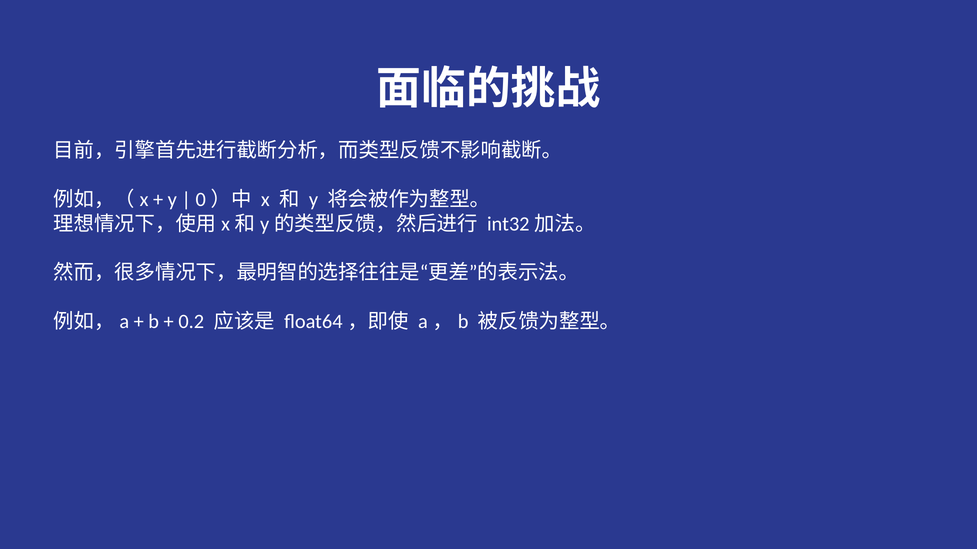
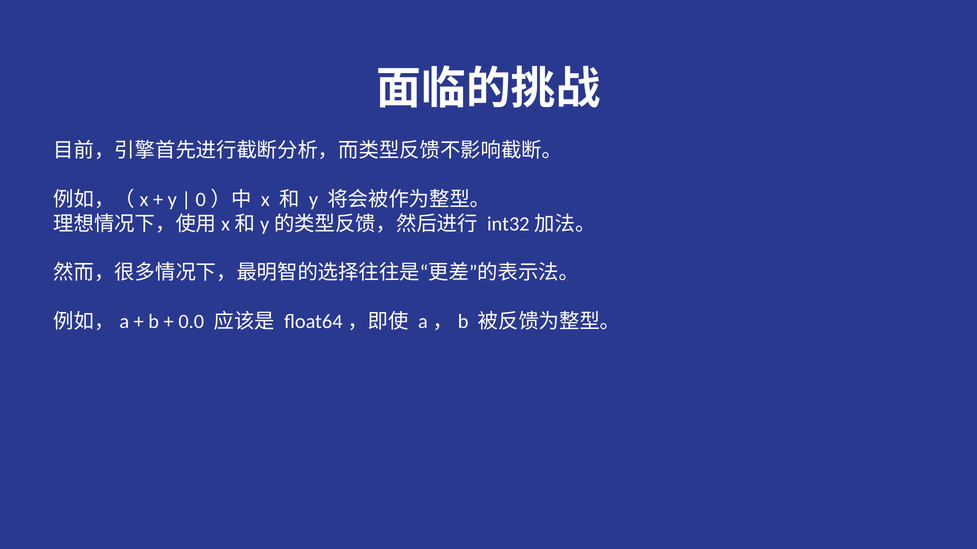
0.2: 0.2 -> 0.0 (191, 322)
